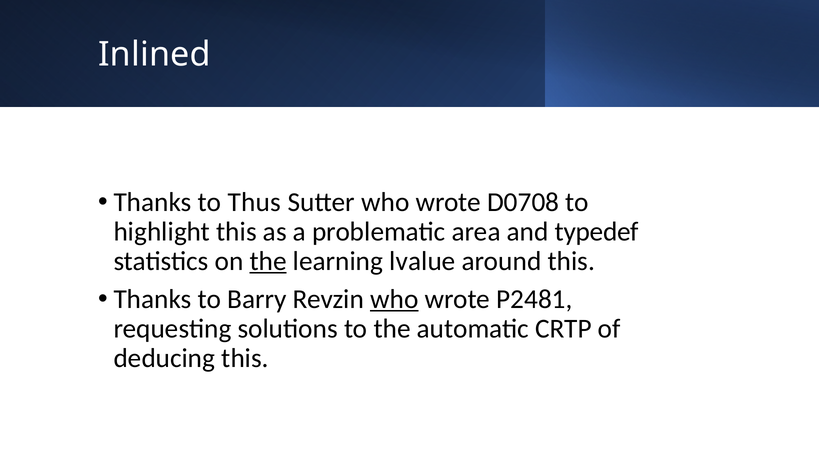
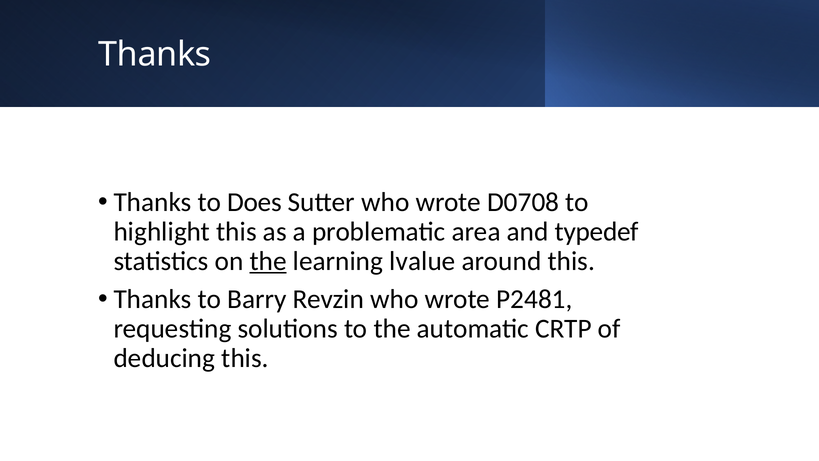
Inlined: Inlined -> Thanks (155, 54)
Thus: Thus -> Does (255, 202)
who underline: present -> none (394, 299)
